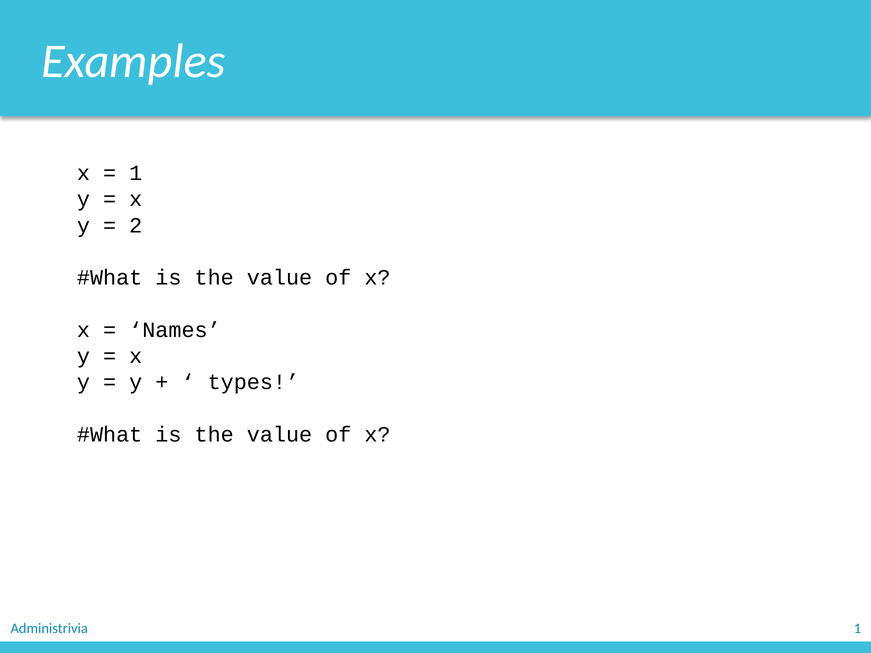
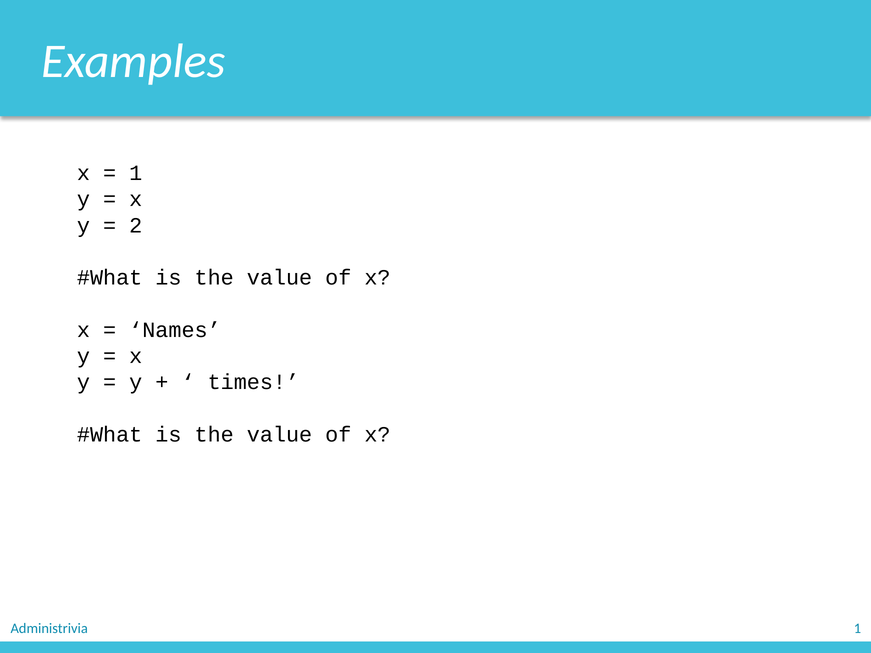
types: types -> times (253, 382)
